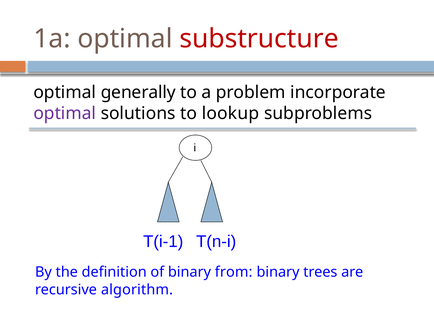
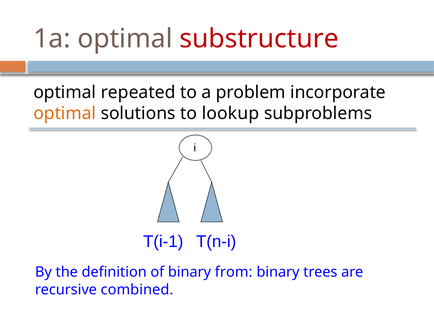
generally: generally -> repeated (138, 92)
optimal colour: purple -> orange (65, 113)
algorithm: algorithm -> combined (137, 289)
